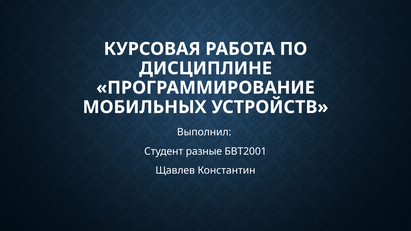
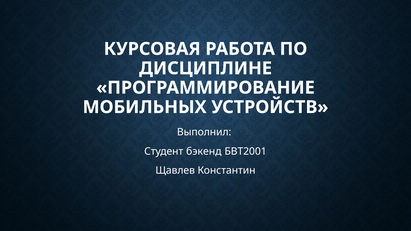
разные: разные -> бэкенд (204, 151)
